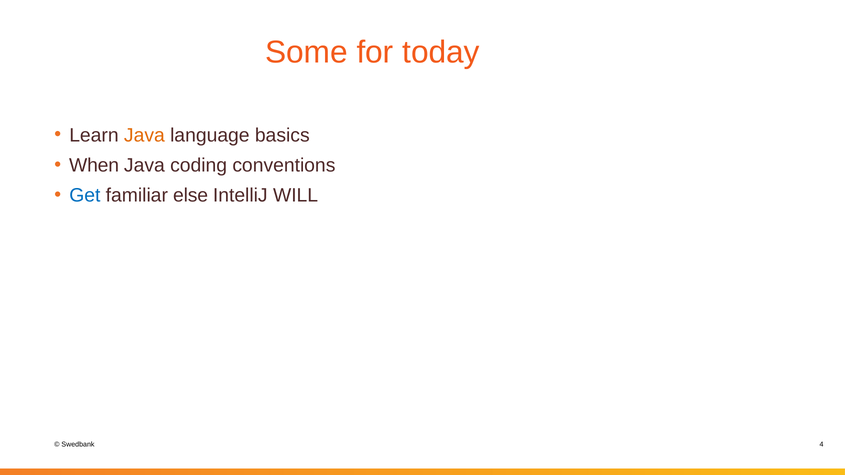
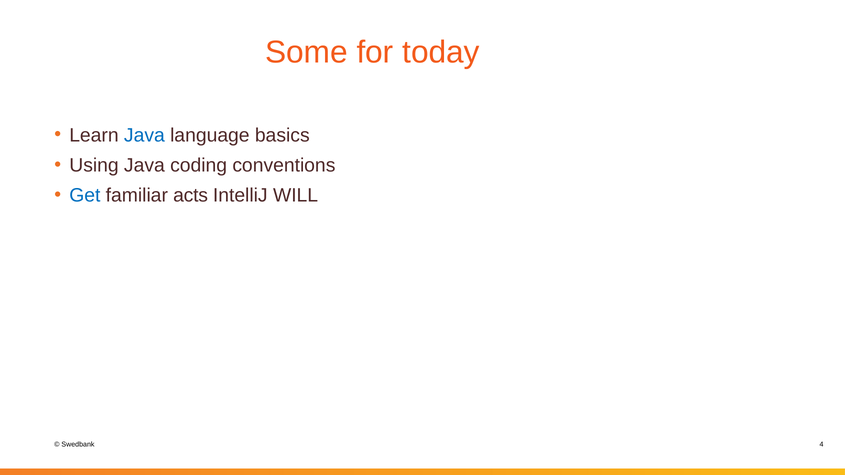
Java colour: orange -> blue (144, 135)
When: When -> Using (94, 165)
else: else -> acts (191, 196)
